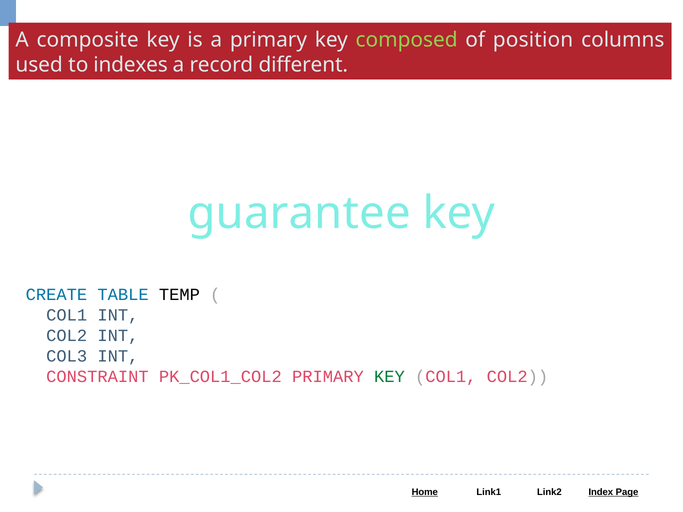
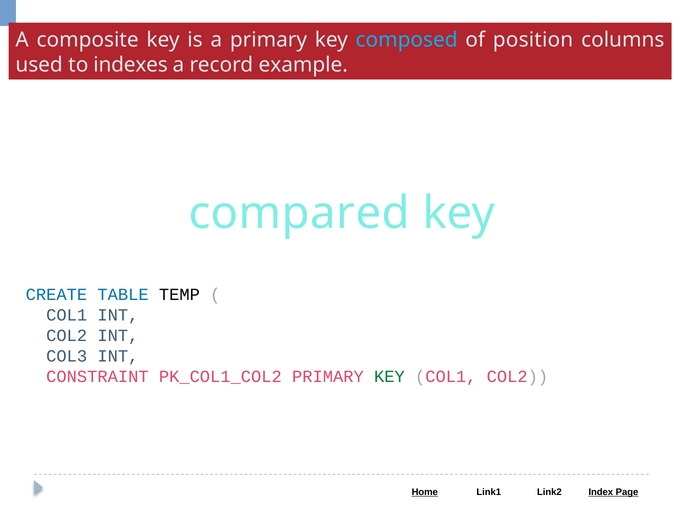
composed colour: light green -> light blue (407, 40)
different: different -> example (303, 65)
guarantee: guarantee -> compared (299, 213)
